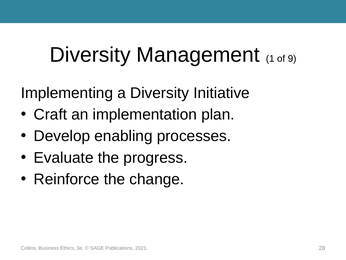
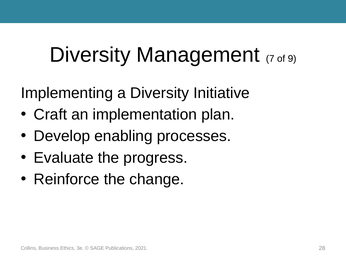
1: 1 -> 7 (270, 59)
